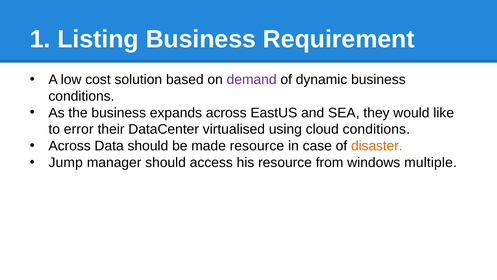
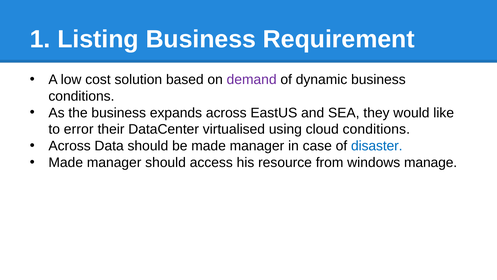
be made resource: resource -> manager (257, 146)
disaster colour: orange -> blue (377, 146)
Jump: Jump -> Made (66, 162)
multiple: multiple -> manage (431, 162)
